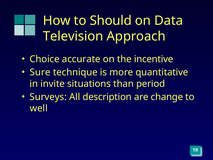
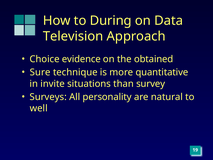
Should: Should -> During (111, 21)
accurate: accurate -> evidence (81, 59)
incentive: incentive -> obtained (154, 59)
period: period -> survey (151, 84)
description: description -> personality (107, 97)
change: change -> natural (167, 97)
